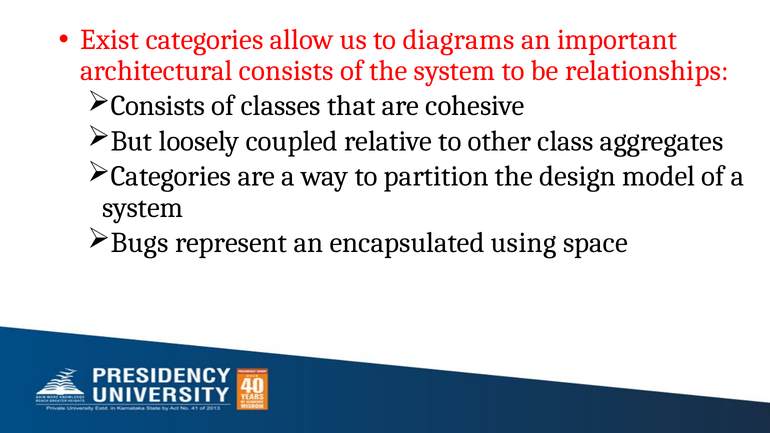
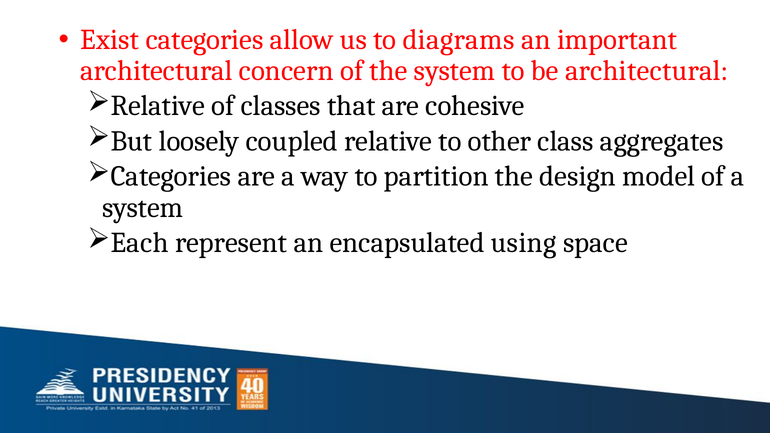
architectural consists: consists -> concern (286, 71)
be relationships: relationships -> architectural (647, 71)
Consists: Consists -> Relative (158, 106)
Bugs: Bugs -> Each (140, 243)
